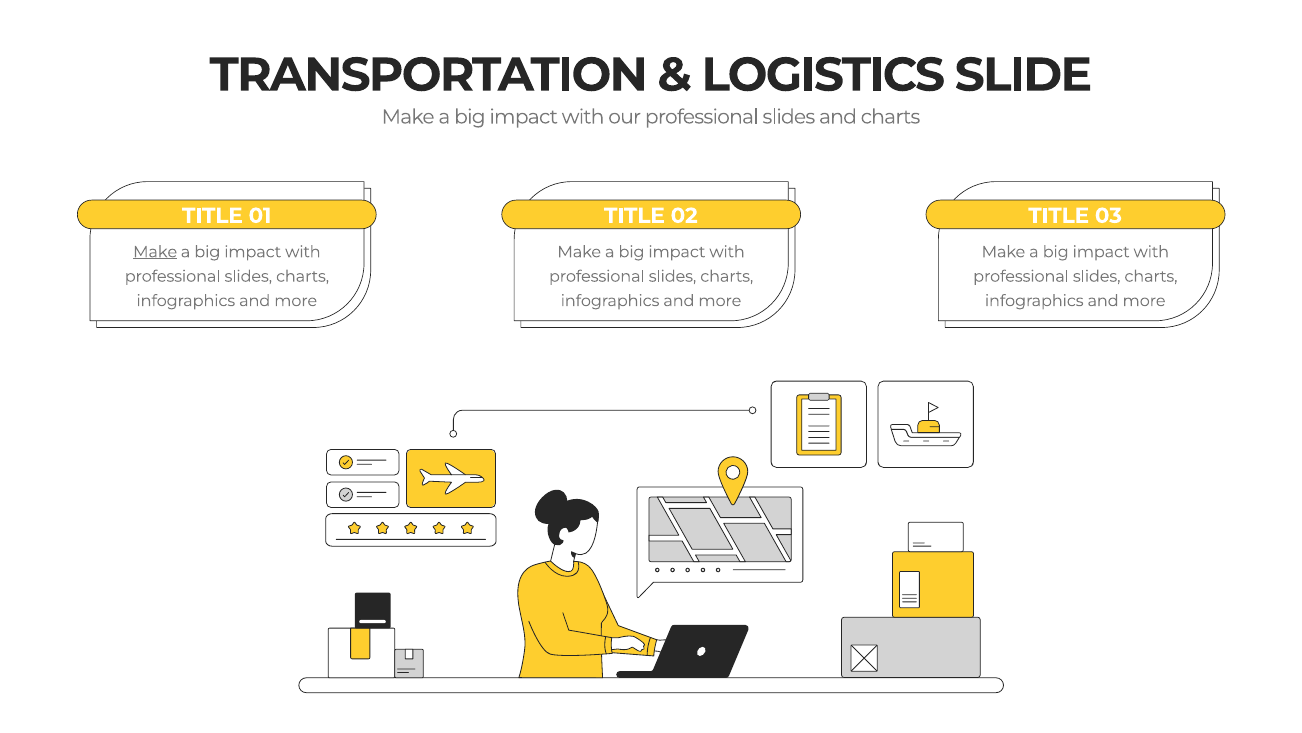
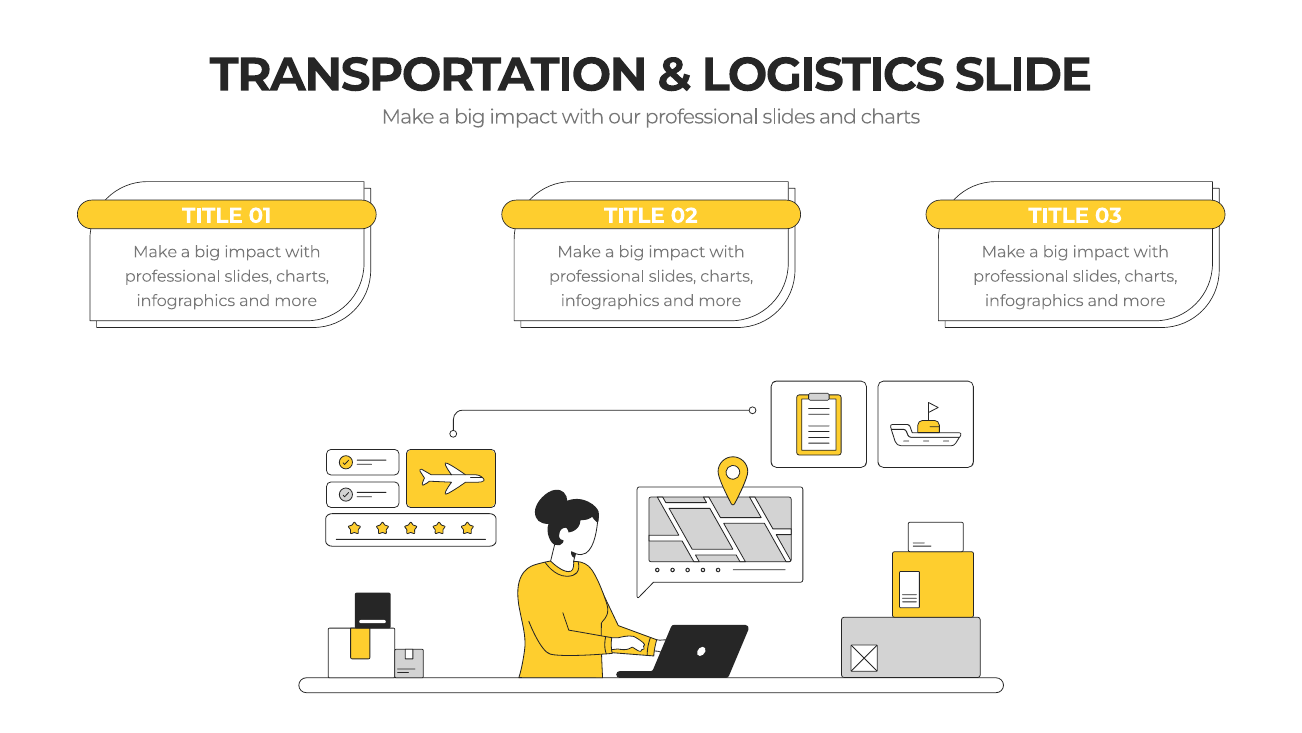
Make underline: present -> none (155, 252)
